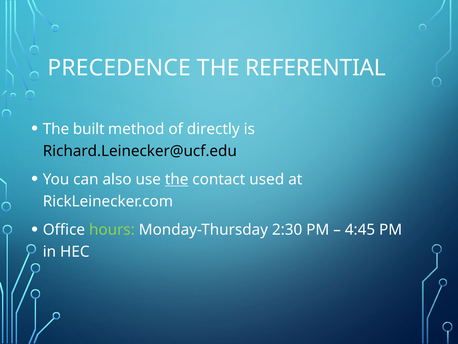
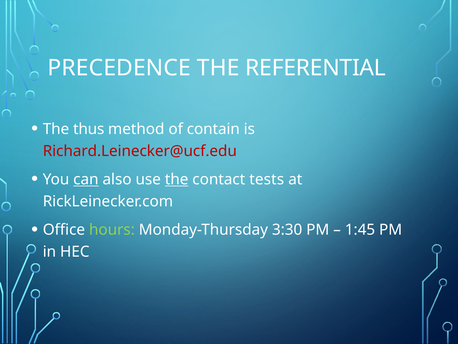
built: built -> thus (89, 129)
directly: directly -> contain (213, 129)
Richard.Leinecker@ucf.edu colour: black -> red (140, 151)
can underline: none -> present (86, 179)
used: used -> tests (267, 179)
2:30: 2:30 -> 3:30 (287, 230)
4:45: 4:45 -> 1:45 (360, 230)
